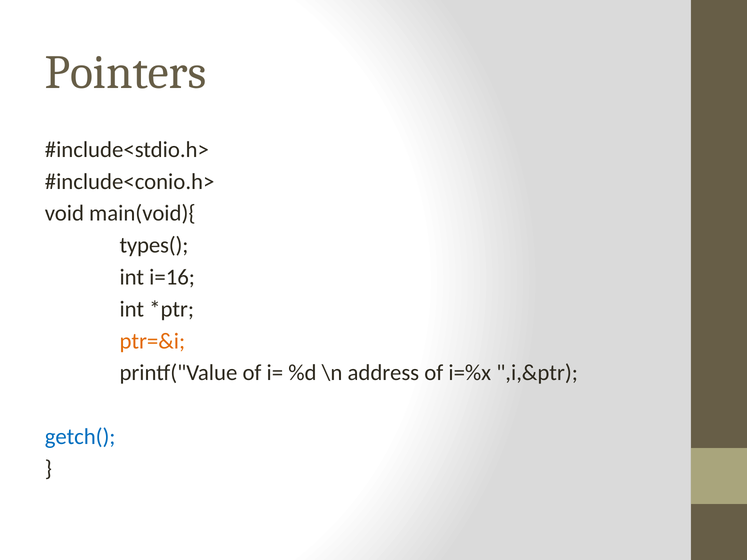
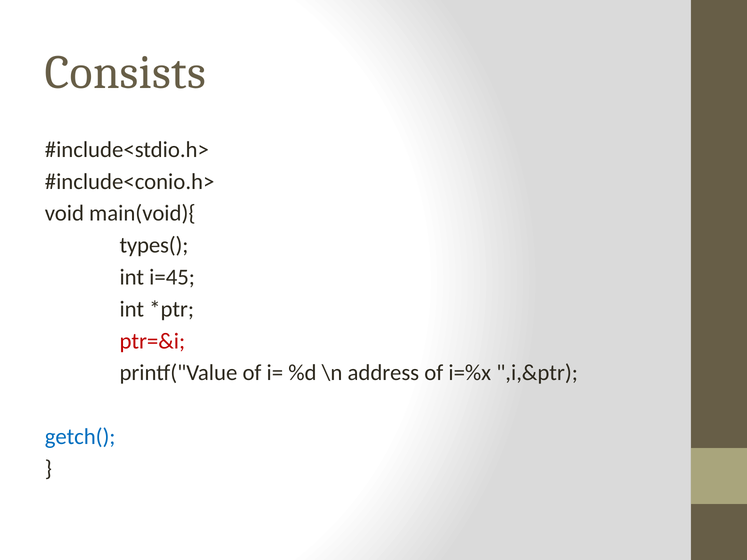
Pointers: Pointers -> Consists (125, 72)
i=16: i=16 -> i=45 (172, 277)
ptr=&i colour: orange -> red (152, 341)
